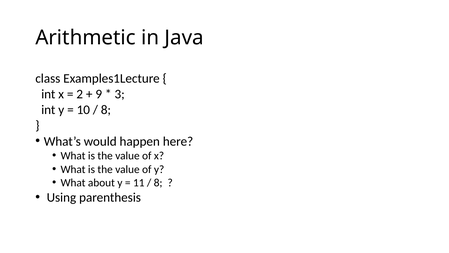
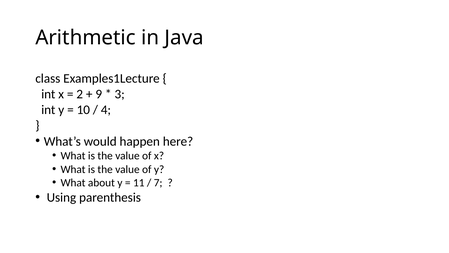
8: 8 -> 4 (106, 110)
8: 8 -> 7 (158, 183)
